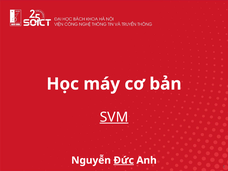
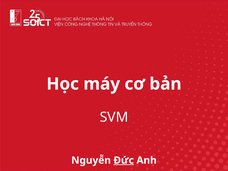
SVM underline: present -> none (114, 117)
